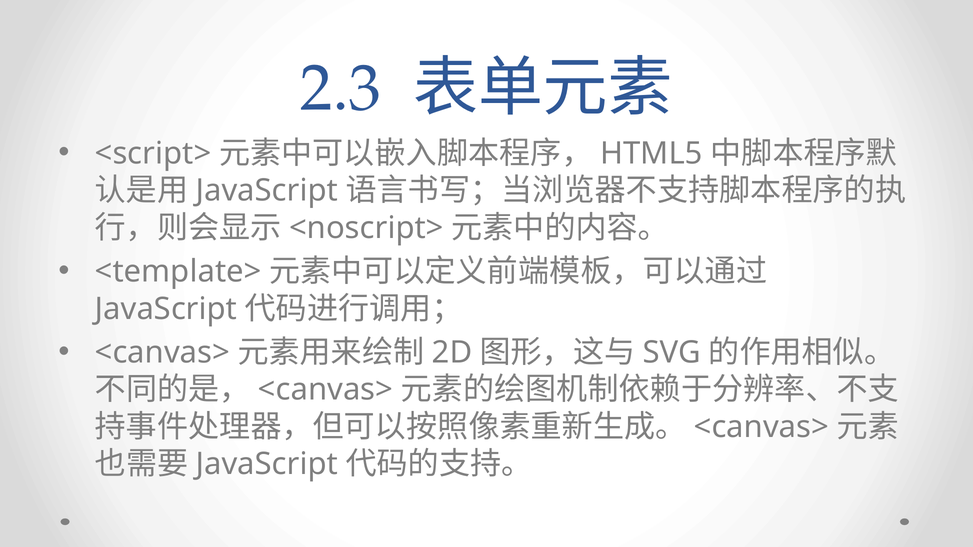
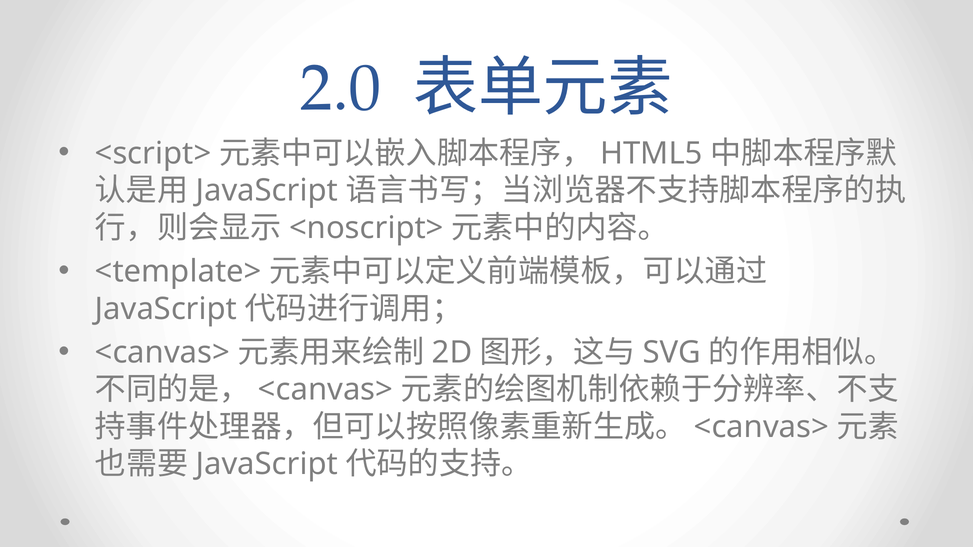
2.3: 2.3 -> 2.0 (341, 88)
